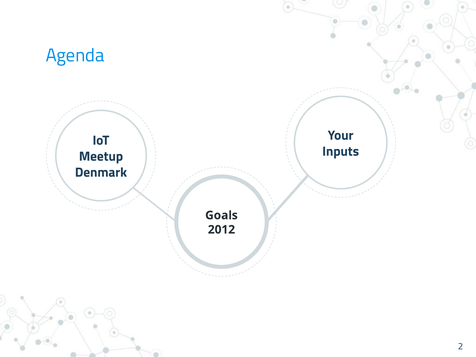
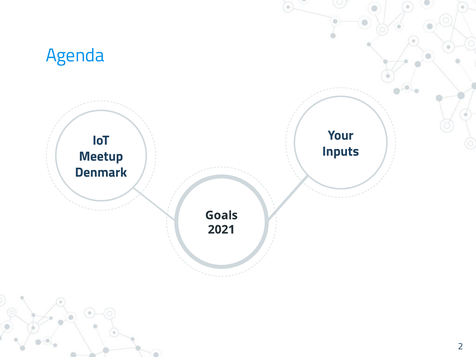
2012: 2012 -> 2021 (221, 230)
